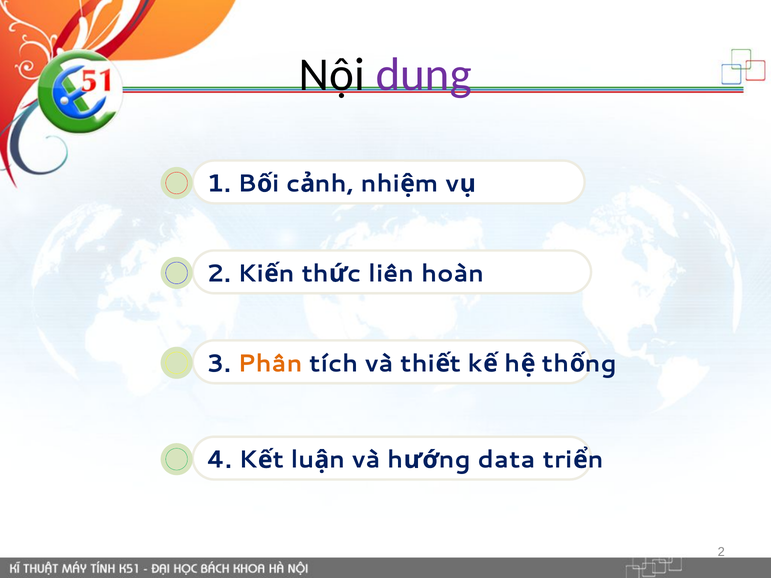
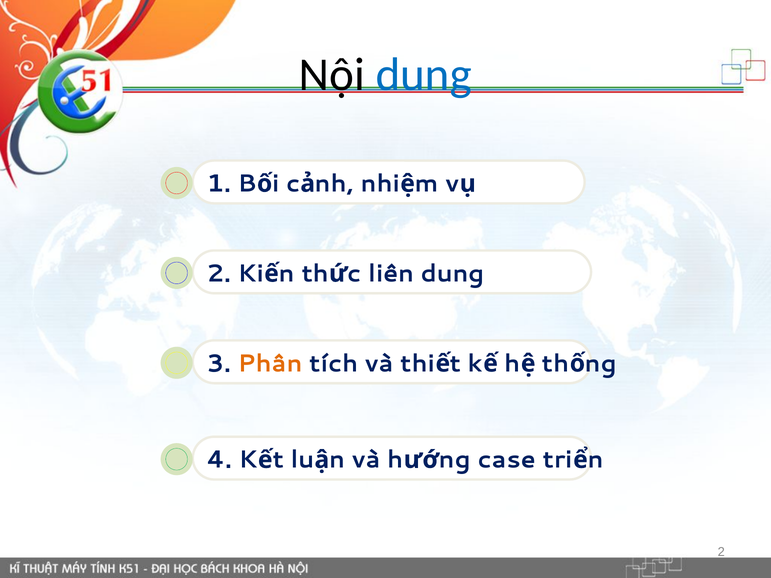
dung colour: purple -> blue (424, 75)
liên hoàn: hoàn -> dung (453, 274)
data: data -> case (507, 460)
